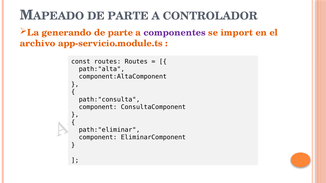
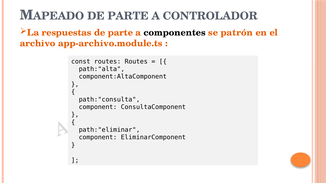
generando: generando -> respuestas (67, 33)
componentes colour: purple -> black (175, 33)
import: import -> patrón (237, 33)
app-servicio.module.ts: app-servicio.module.ts -> app-archivo.module.ts (110, 43)
